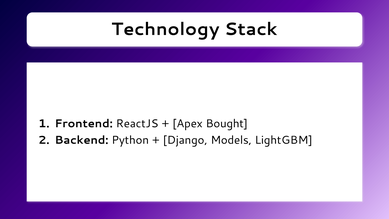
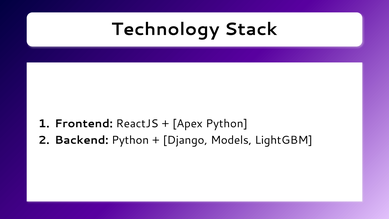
Apex Bought: Bought -> Python (227, 124)
